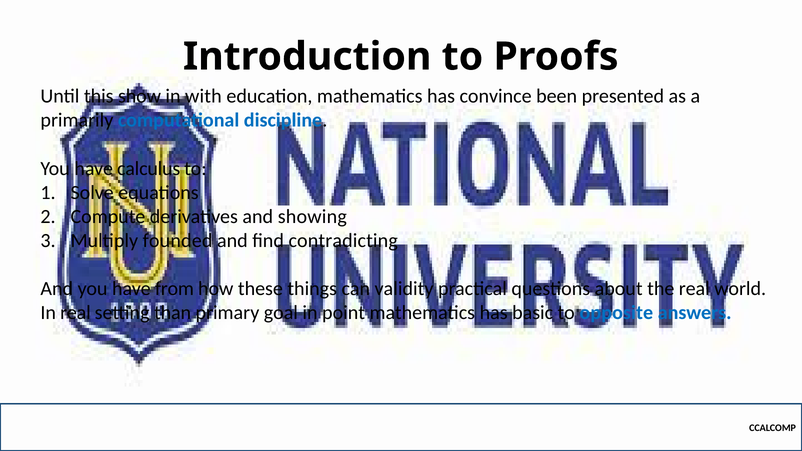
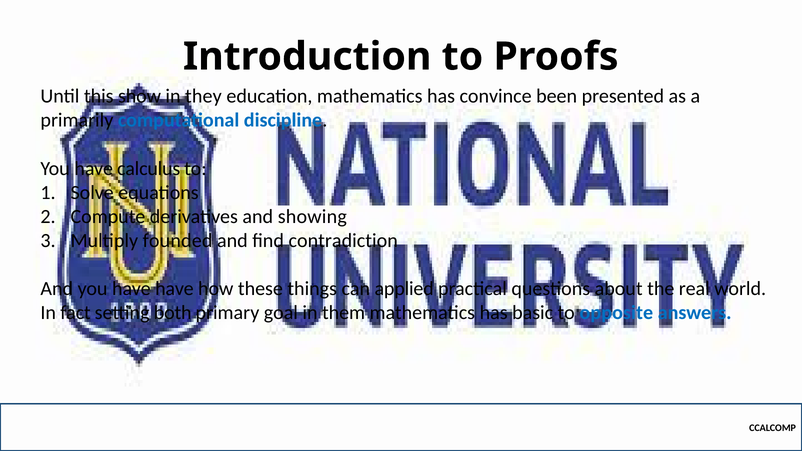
with: with -> they (203, 96)
contradicting: contradicting -> contradiction (343, 241)
have from: from -> have (174, 289)
validity: validity -> applied (404, 289)
In real: real -> fact (75, 313)
than: than -> both (173, 313)
point: point -> them (344, 313)
